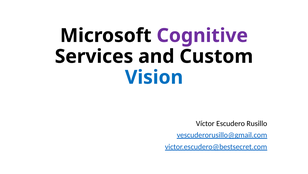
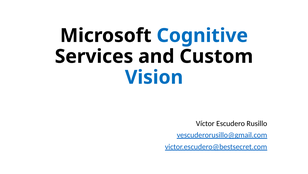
Cognitive colour: purple -> blue (202, 35)
